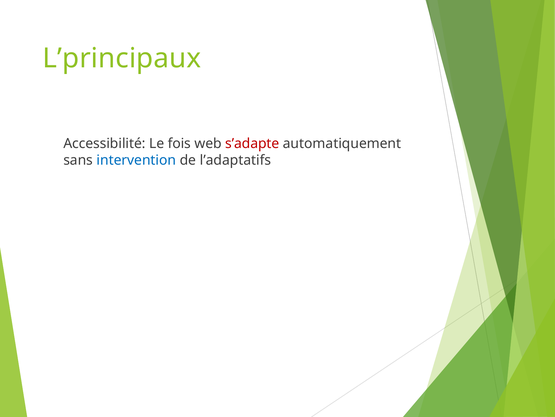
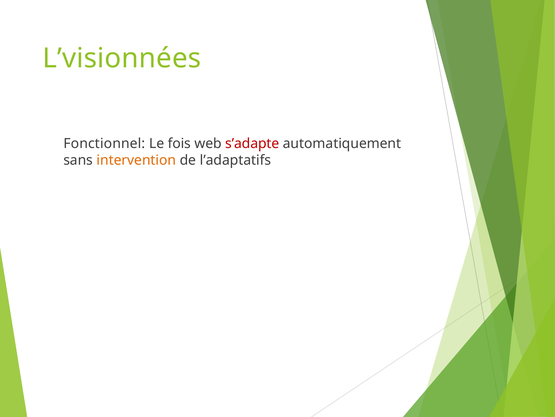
L’principaux: L’principaux -> L’visionnées (122, 58)
Accessibilité: Accessibilité -> Fonctionnel (104, 143)
intervention colour: blue -> orange (136, 160)
